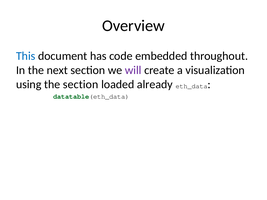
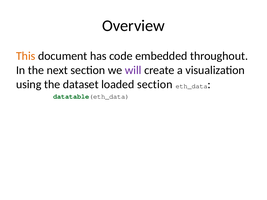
This colour: blue -> orange (26, 56)
the section: section -> dataset (81, 84)
loaded already: already -> section (155, 84)
